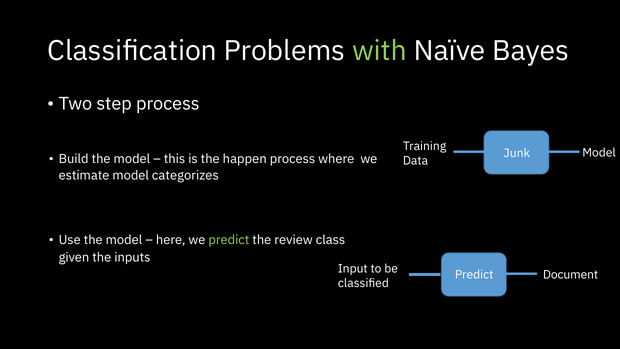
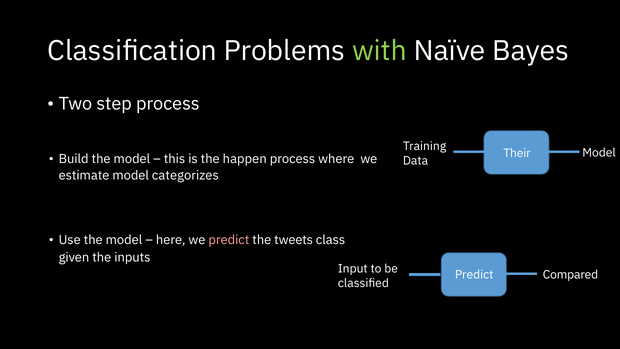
Junk: Junk -> Their (517, 153)
predict colour: light green -> pink (229, 240)
review: review -> tweets (294, 240)
Document: Document -> Compared (571, 275)
